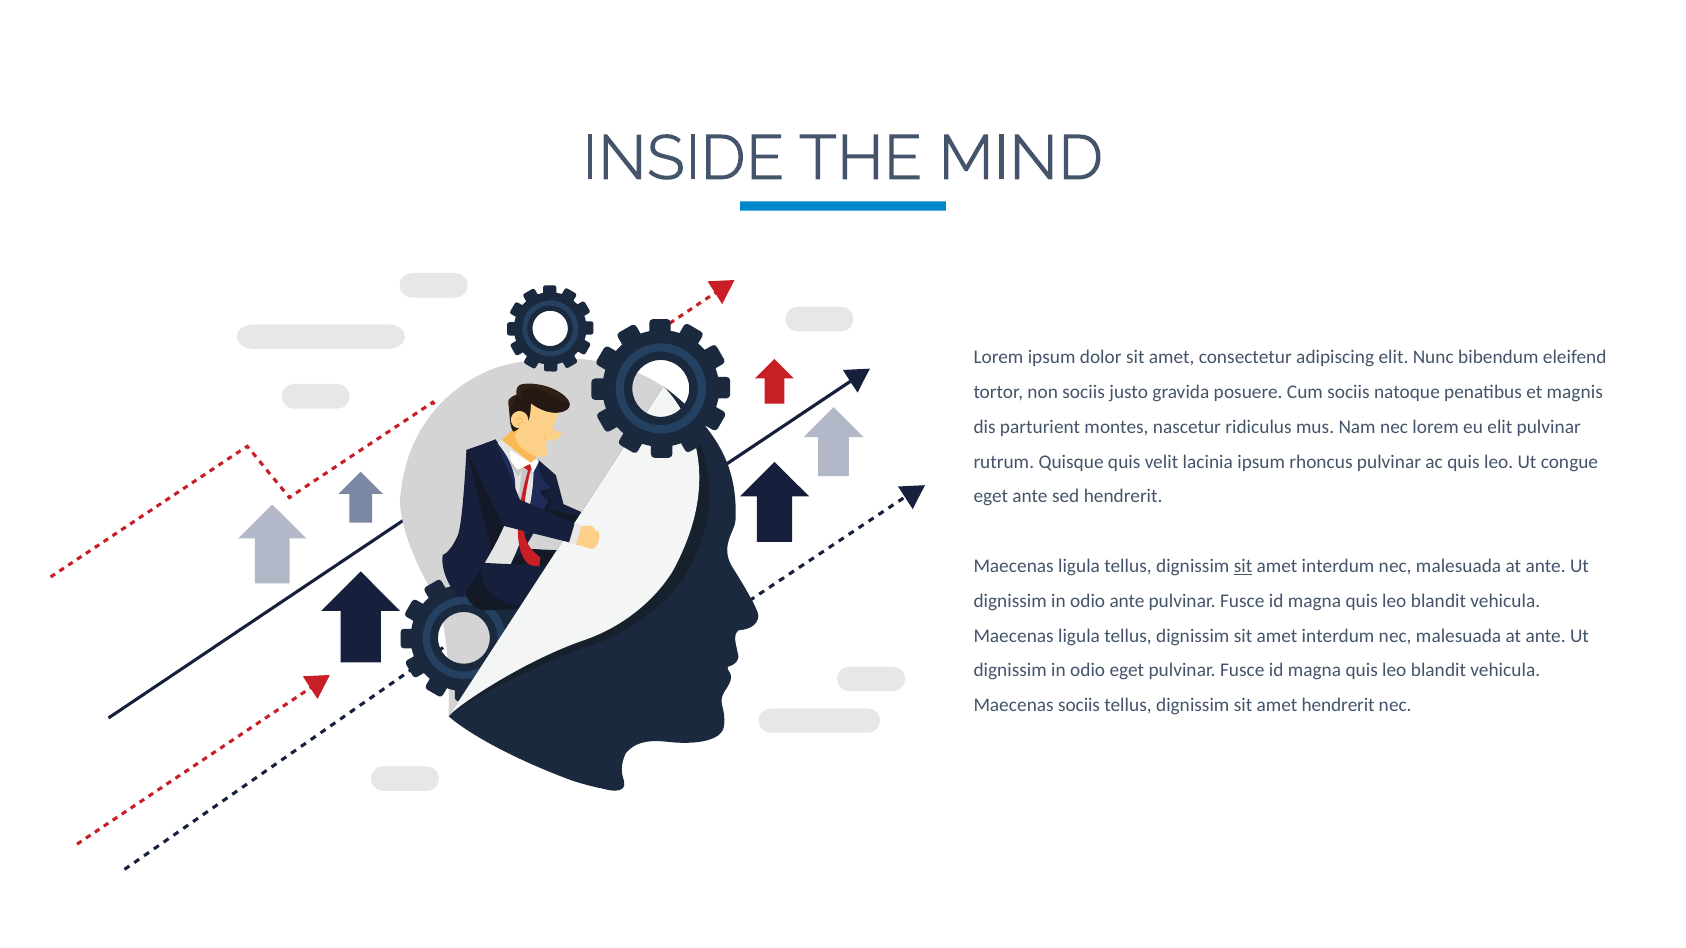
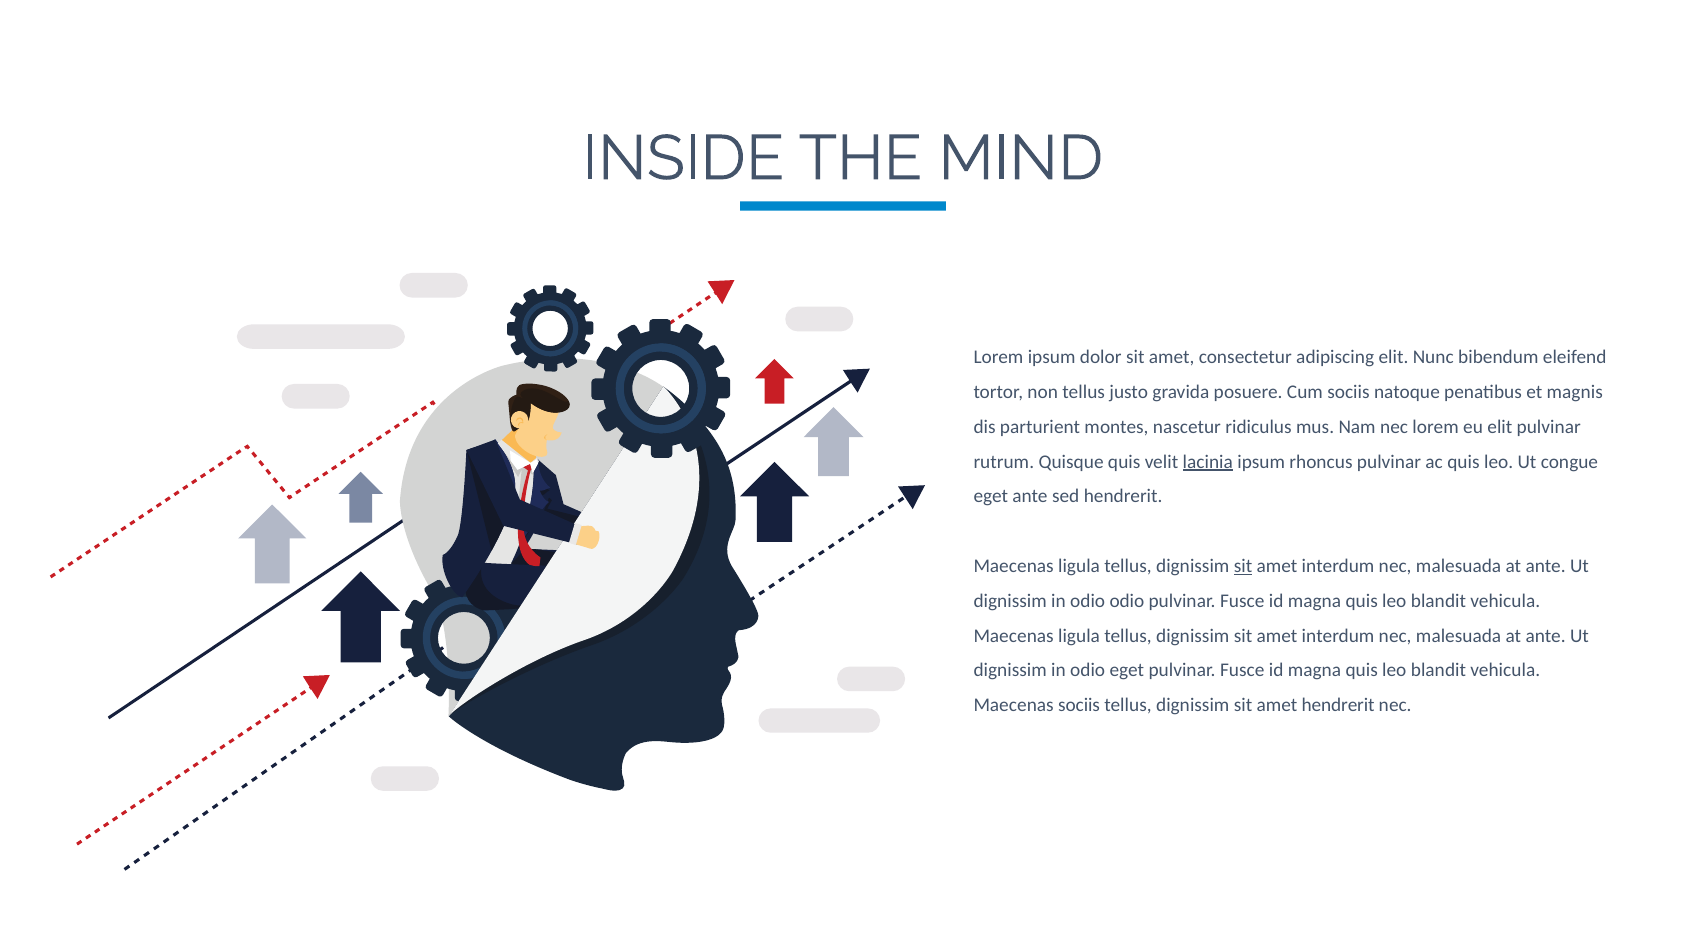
non sociis: sociis -> tellus (1084, 392)
lacinia underline: none -> present (1208, 462)
odio ante: ante -> odio (1127, 601)
